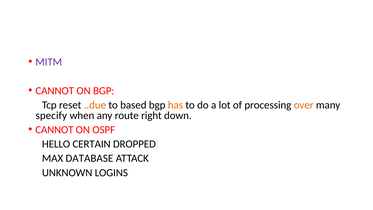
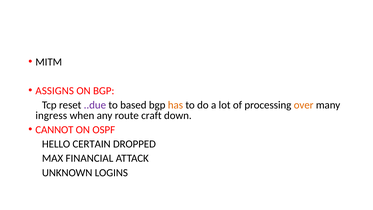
MITM colour: purple -> black (49, 62)
CANNOT: CANNOT -> ASSIGNS (55, 91)
..due colour: orange -> purple (95, 105)
specify: specify -> ingress (51, 115)
right: right -> craft (151, 115)
DATABASE: DATABASE -> FINANCIAL (89, 158)
